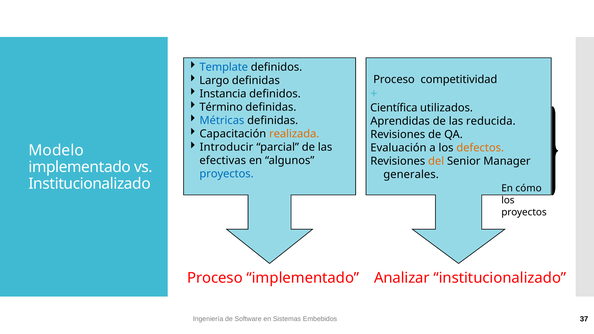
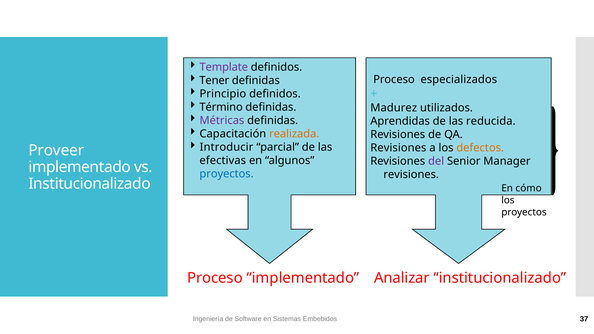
Template colour: blue -> purple (224, 67)
Largo: Largo -> Tener (214, 80)
competitividad: competitividad -> especializados (459, 80)
Instancia: Instancia -> Principio (223, 94)
Científica: Científica -> Madurez (394, 108)
Métricas colour: blue -> purple (222, 120)
Evaluación: Evaluación -> Revisiones (398, 148)
Modelo: Modelo -> Proveer (56, 150)
del colour: orange -> purple (436, 161)
generales: generales -> revisiones (411, 175)
